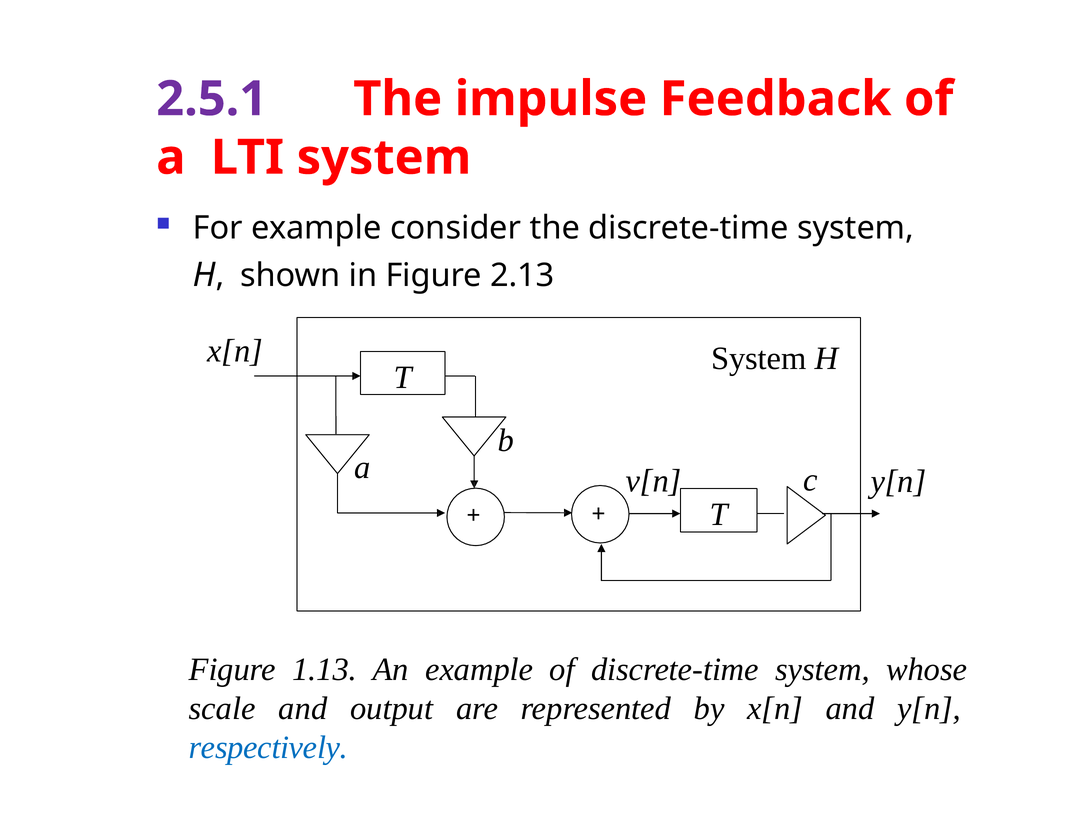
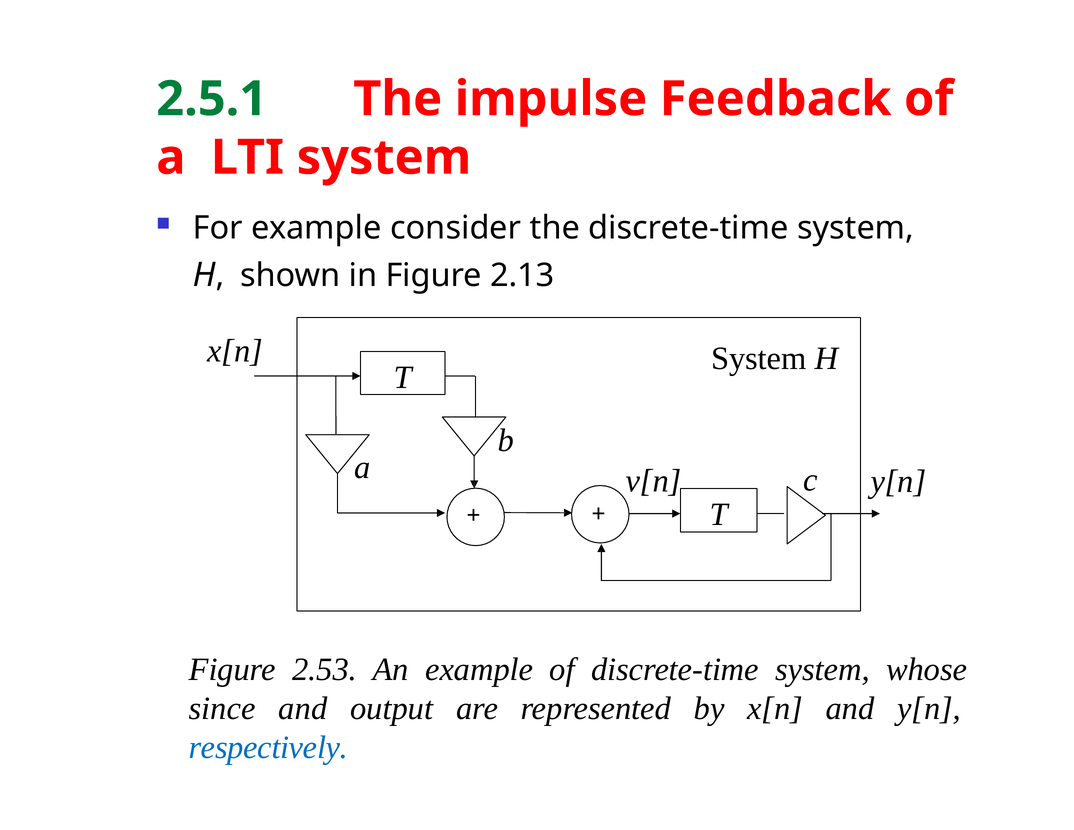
2.5.1 colour: purple -> green (212, 99)
1.13: 1.13 -> 2.53 (324, 669)
scale: scale -> since (222, 708)
